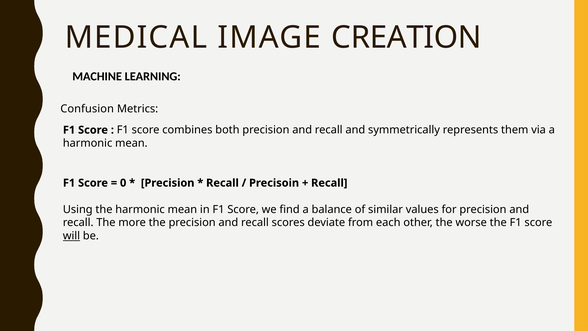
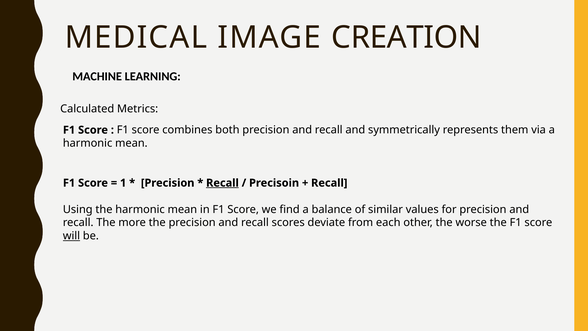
Confusion: Confusion -> Calculated (87, 109)
0: 0 -> 1 (123, 183)
Recall underline: none -> present (222, 183)
